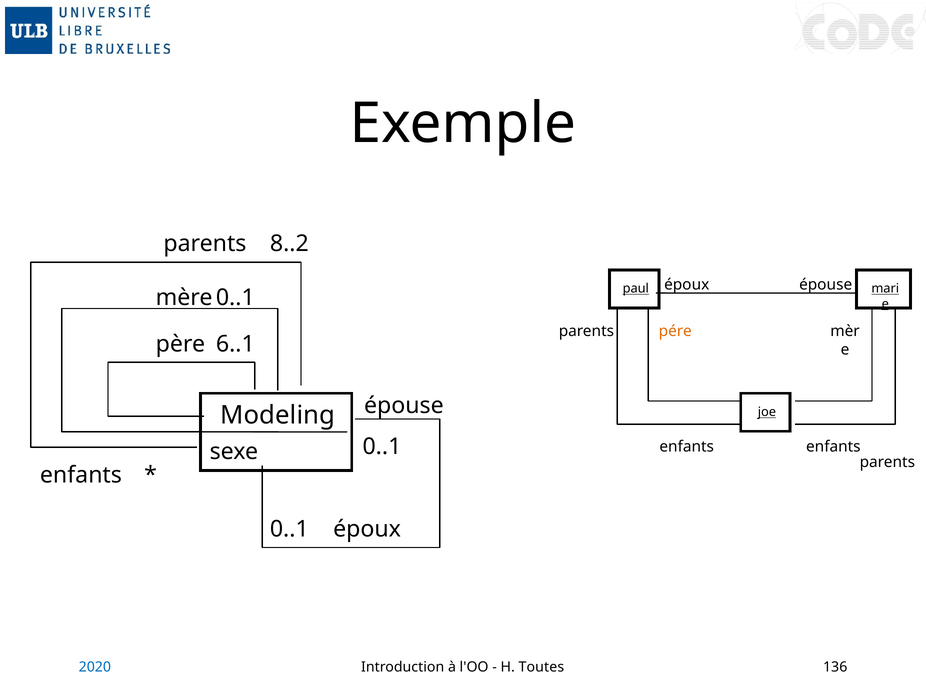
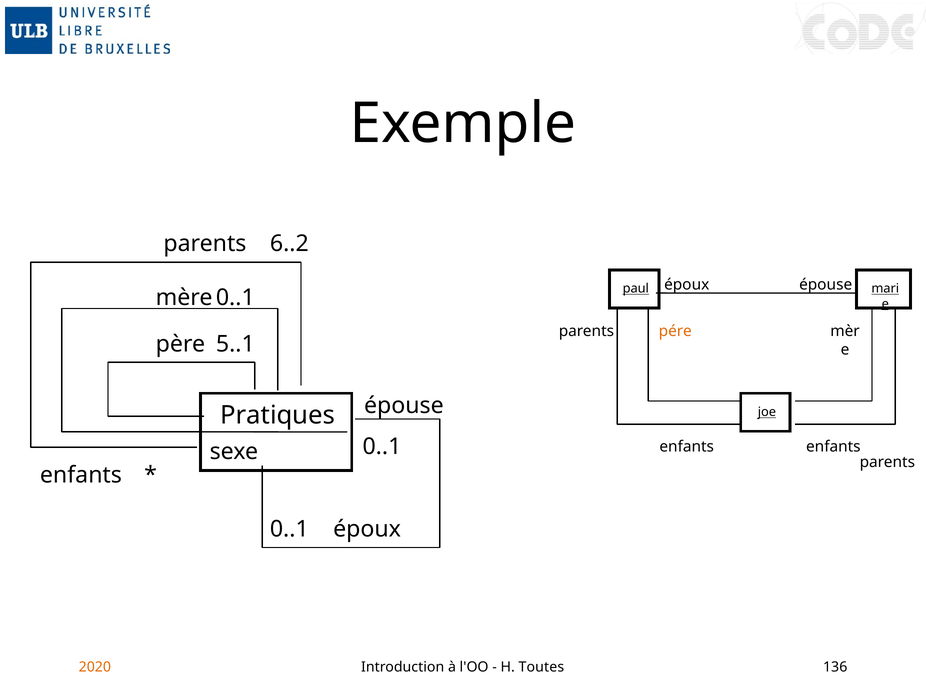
8..2: 8..2 -> 6..2 (289, 244)
6..1: 6..1 -> 5..1 (235, 344)
Modeling: Modeling -> Pratiques (278, 415)
2020 colour: blue -> orange (95, 668)
